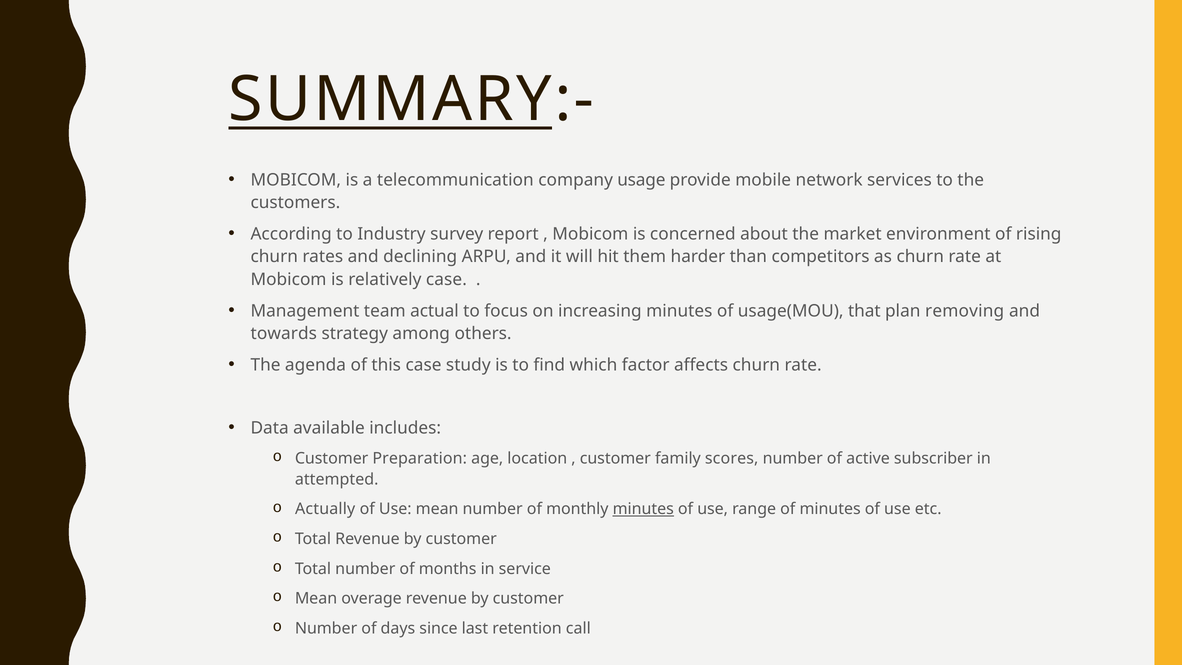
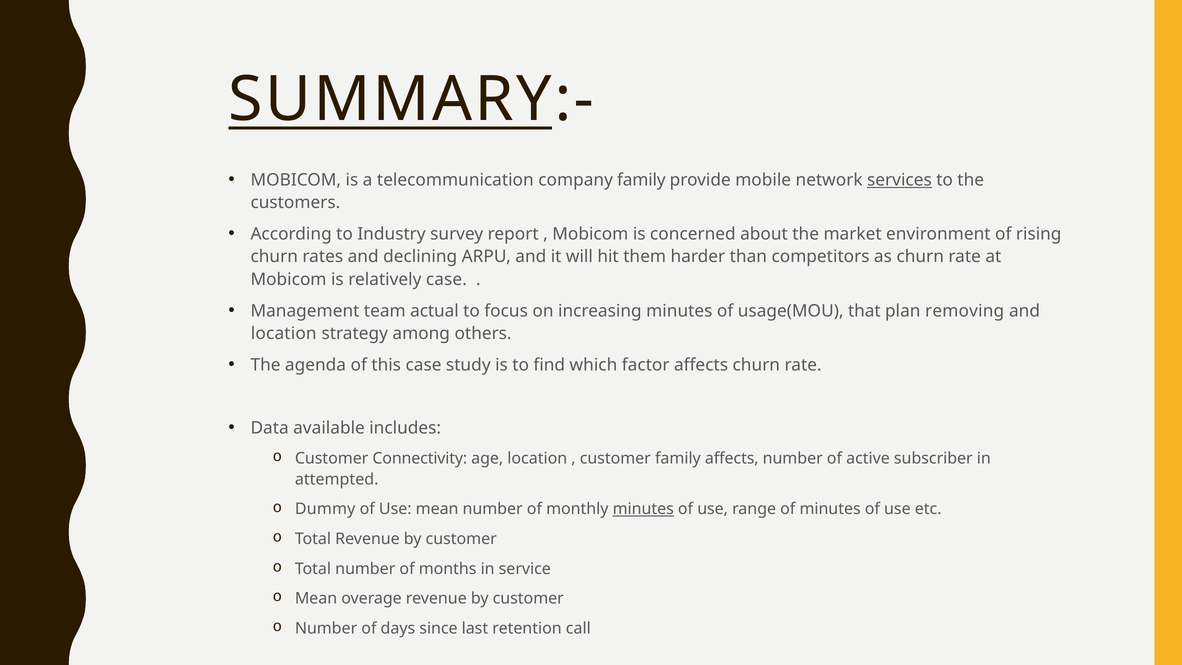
company usage: usage -> family (641, 180)
services underline: none -> present (899, 180)
towards: towards -> location (284, 334)
Preparation: Preparation -> Connectivity (420, 458)
family scores: scores -> affects (732, 458)
Actually: Actually -> Dummy (325, 509)
